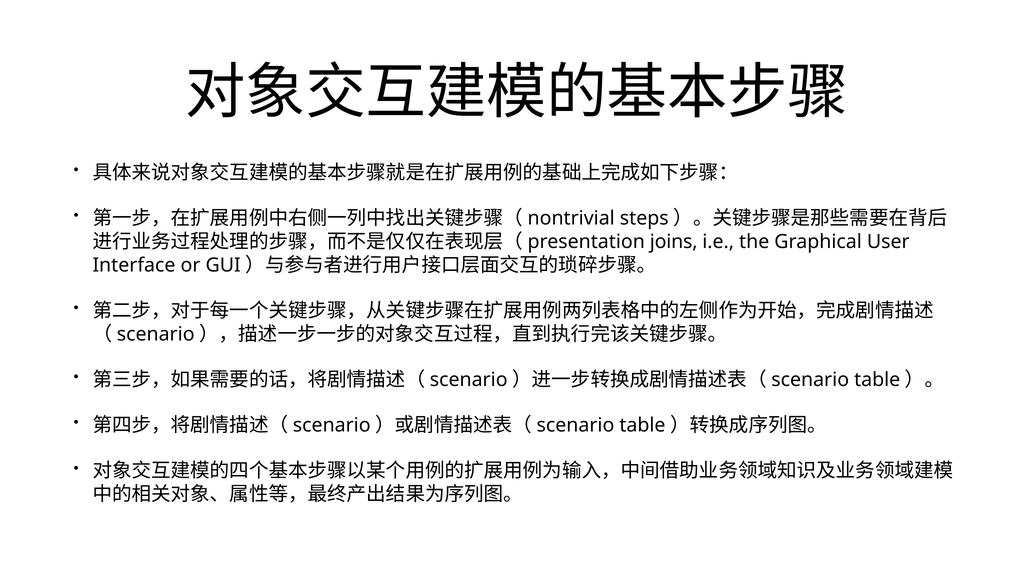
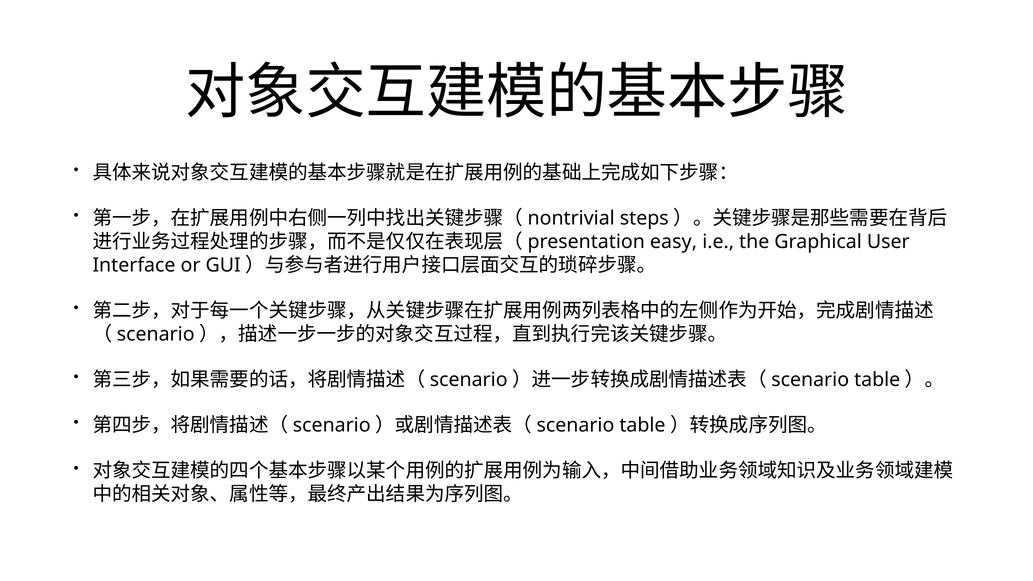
joins: joins -> easy (673, 242)
